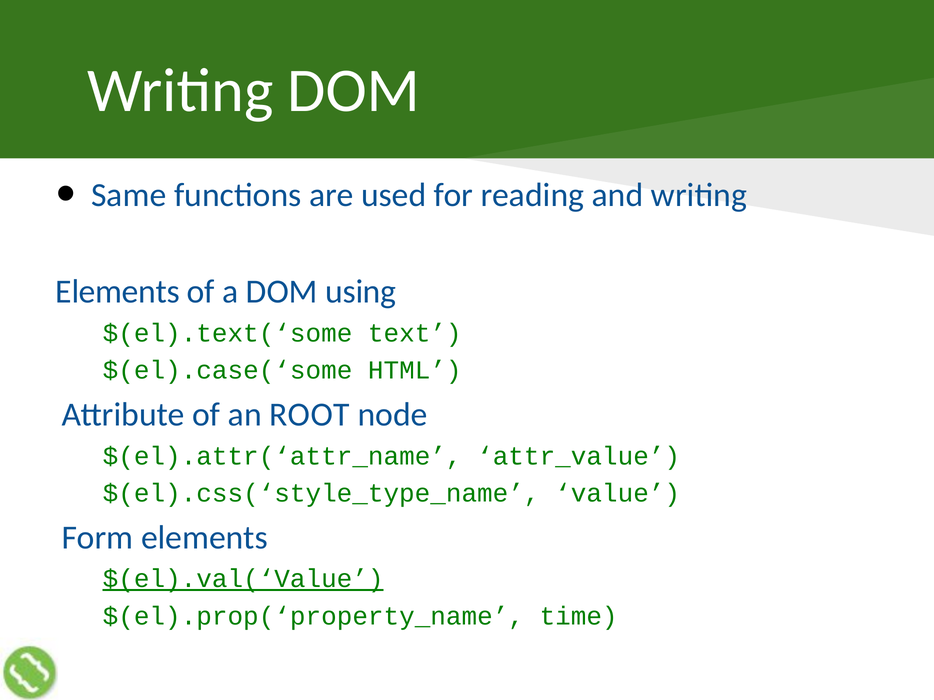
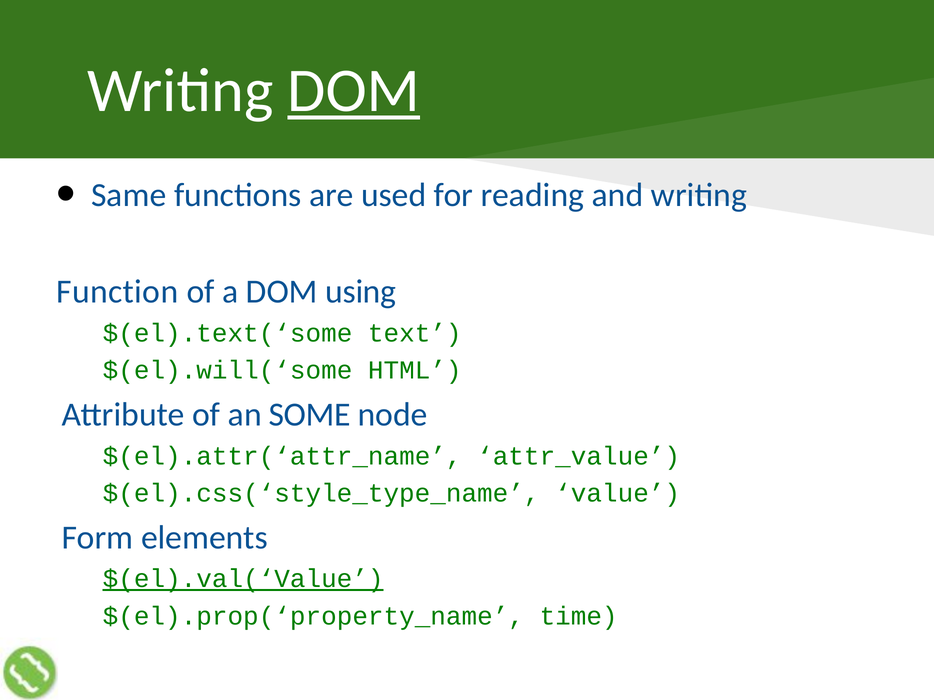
DOM underline: none -> present (354, 91)
Elements: Elements -> Function (117, 292)
$(el).case(‘some: $(el).case(‘some -> $(el).will(‘some (228, 371)
ROOT: ROOT -> SOME (310, 415)
